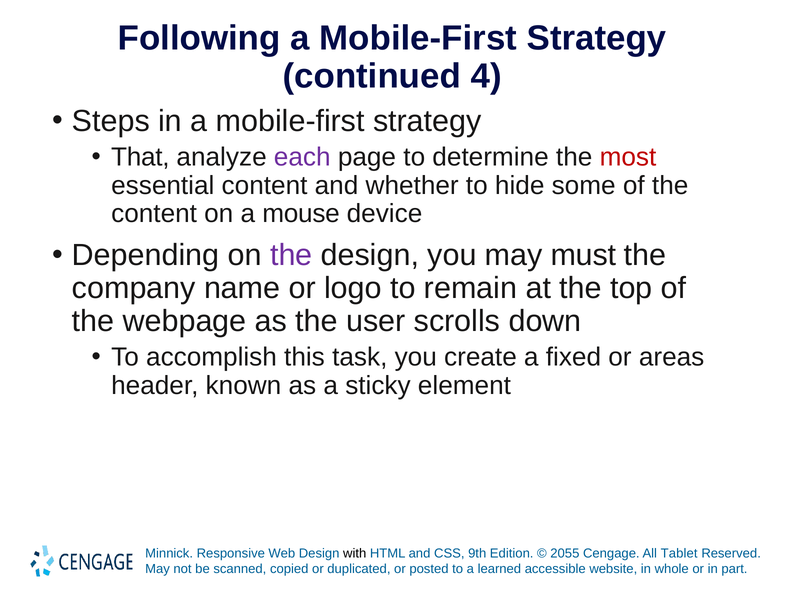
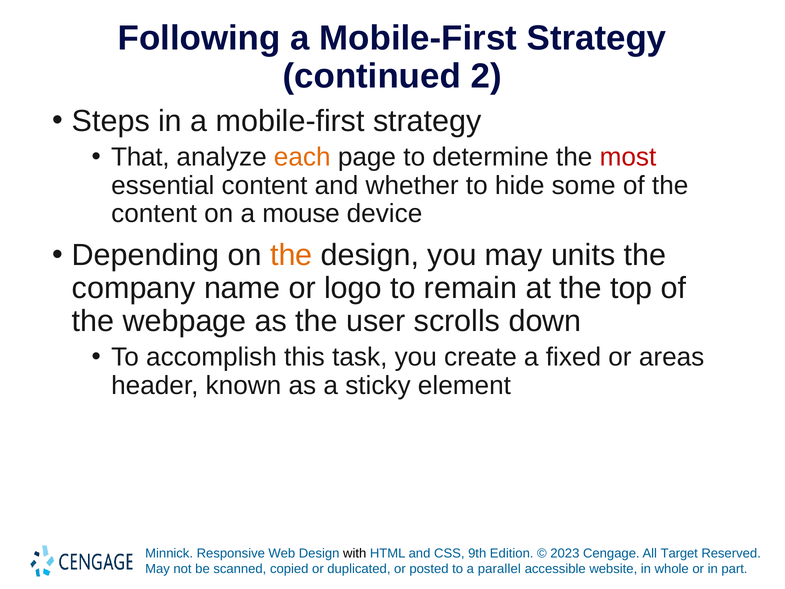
4: 4 -> 2 (486, 76)
each colour: purple -> orange (302, 157)
the colour: purple -> orange (291, 255)
must: must -> units (583, 255)
2055: 2055 -> 2023 (565, 553)
Tablet: Tablet -> Target (679, 553)
learned: learned -> parallel (499, 569)
